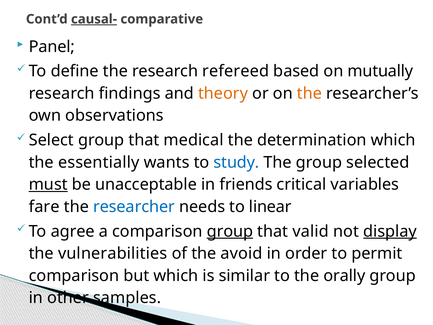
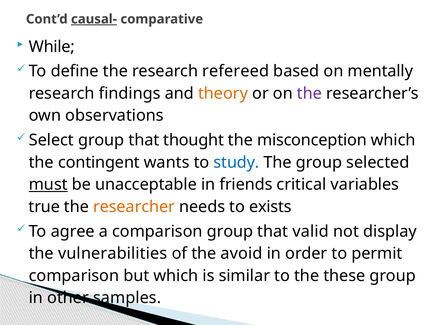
Panel: Panel -> While (52, 47)
mutually: mutually -> mentally (380, 71)
the colour: orange -> purple (310, 93)
medical: medical -> thought (194, 140)
determination: determination -> misconception (312, 140)
essentially: essentially -> contingent (99, 162)
fare: fare -> true (44, 207)
researcher colour: blue -> orange (134, 207)
linear: linear -> exists (270, 207)
group underline: present -> none (230, 231)
display underline: present -> none (390, 231)
orally: orally -> these (344, 275)
